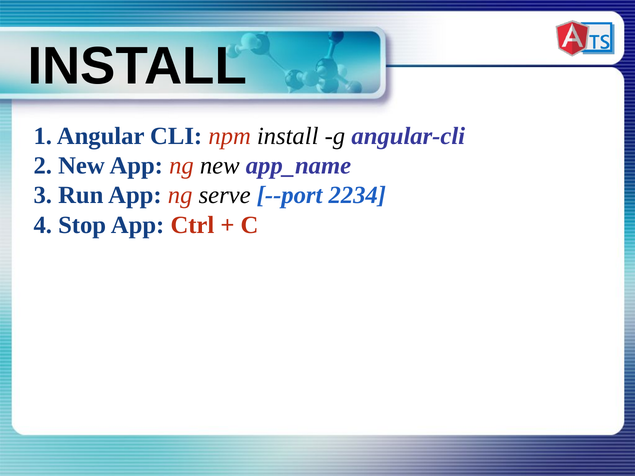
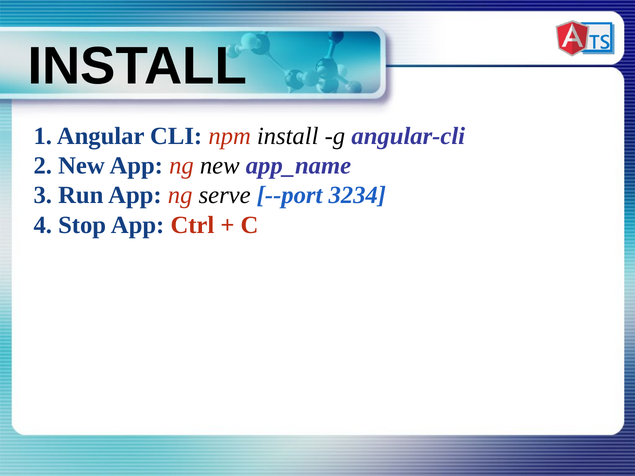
2234: 2234 -> 3234 (357, 195)
